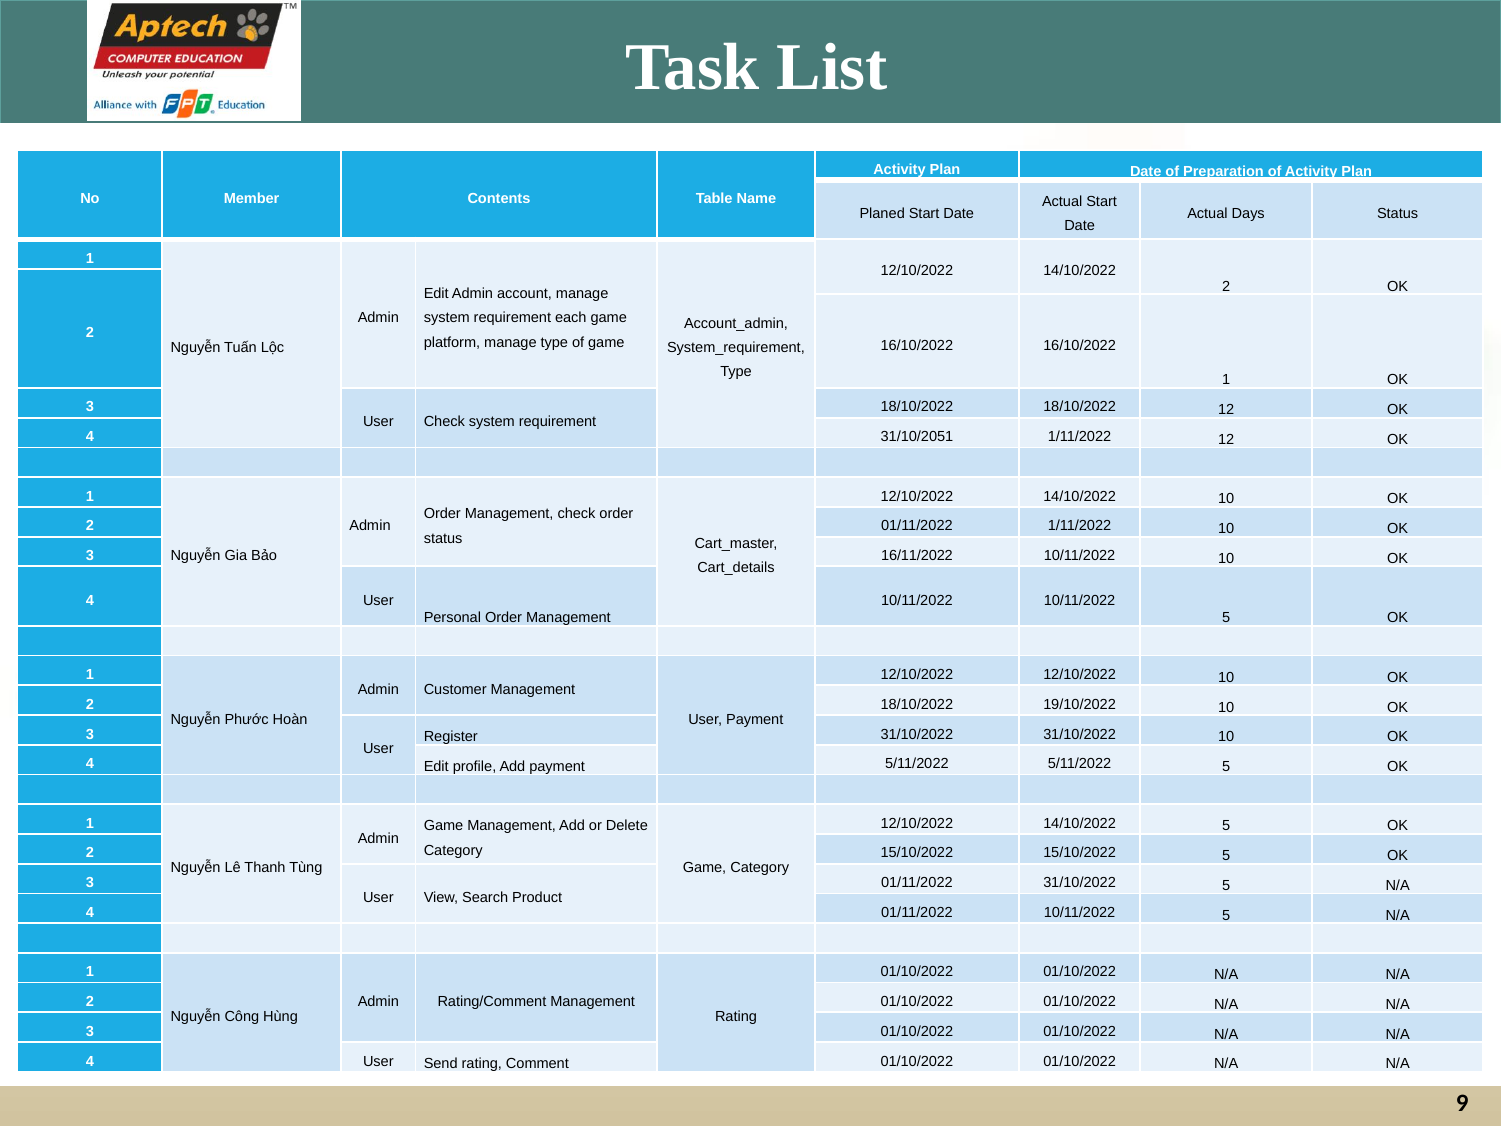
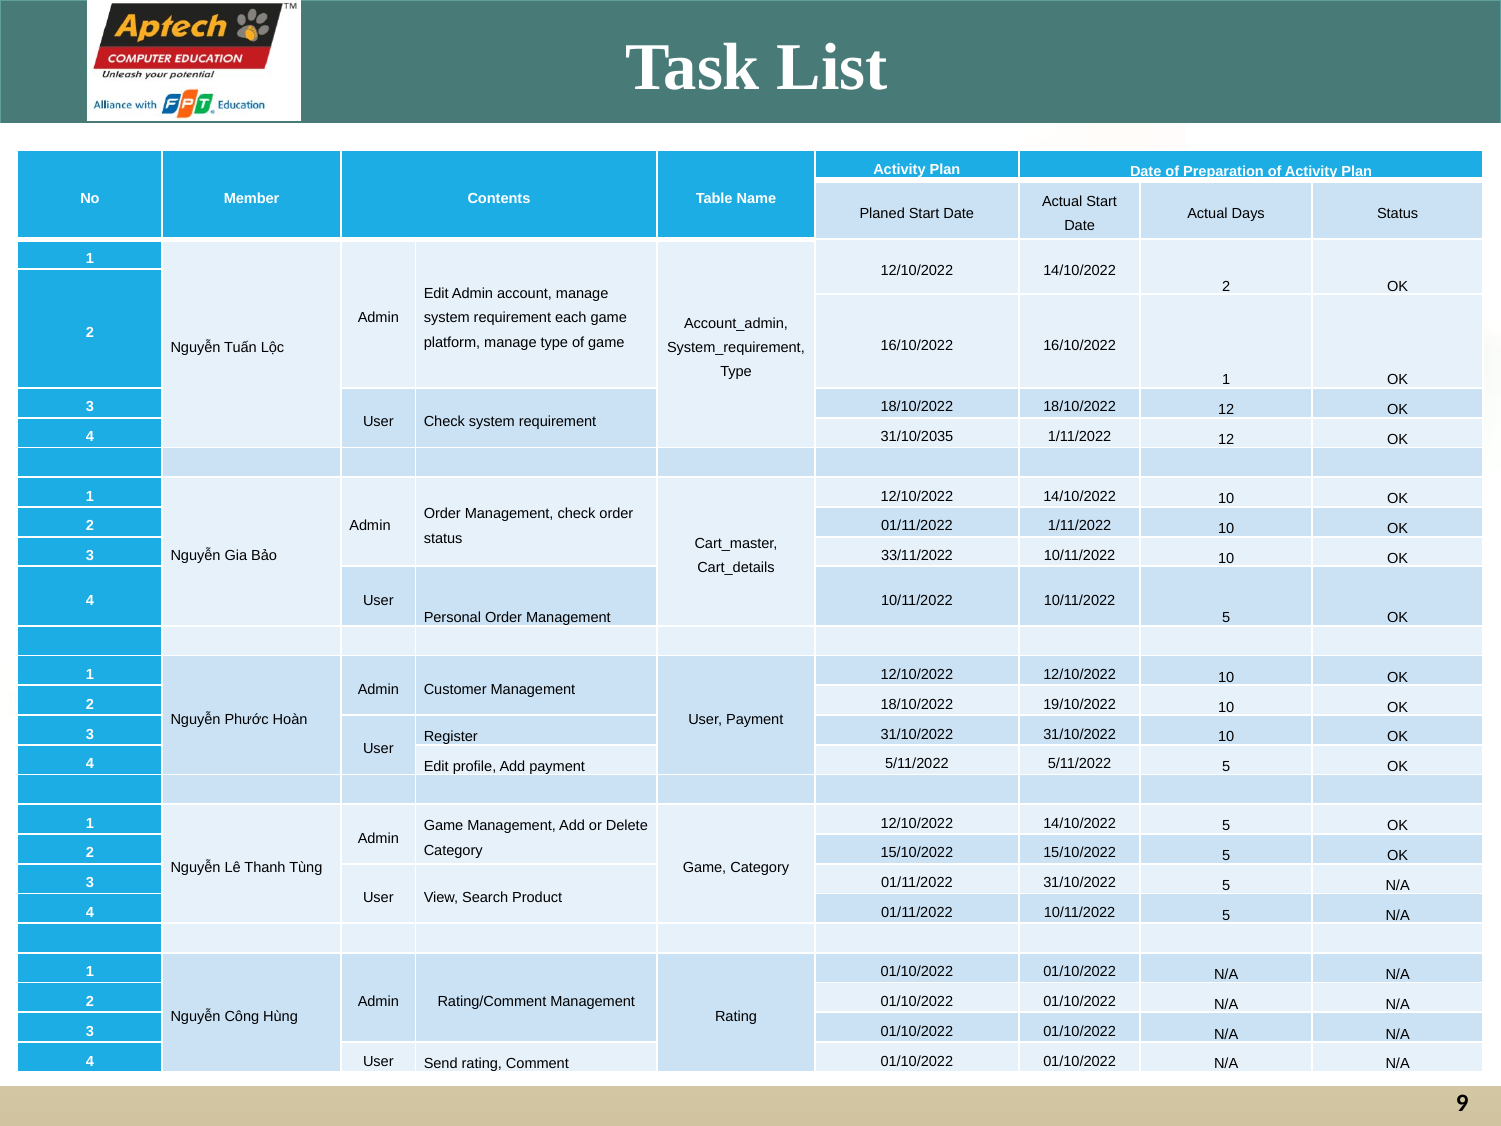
31/10/2051: 31/10/2051 -> 31/10/2035 (917, 437)
16/11/2022: 16/11/2022 -> 33/11/2022 (917, 556)
